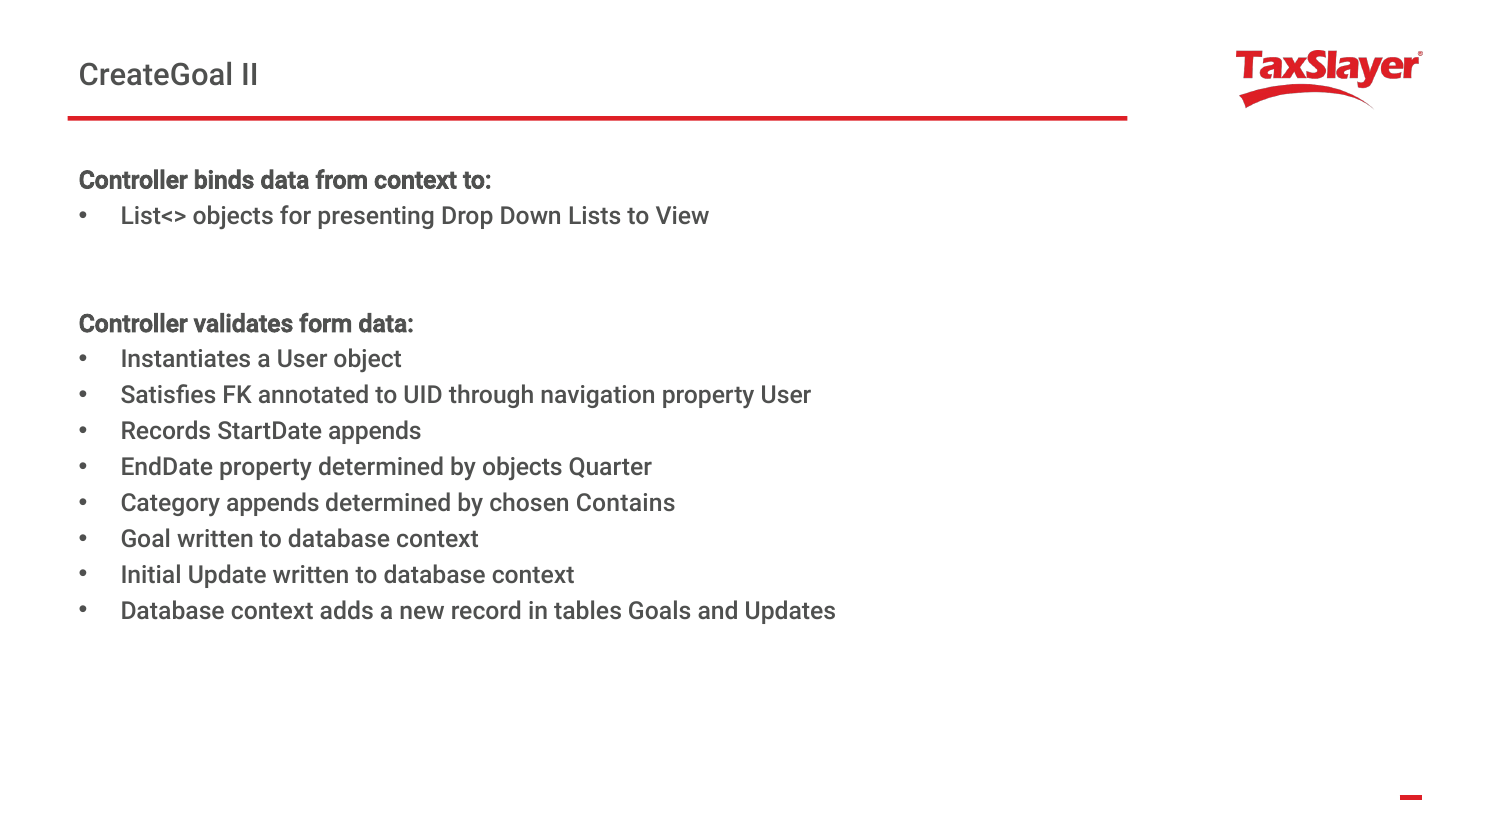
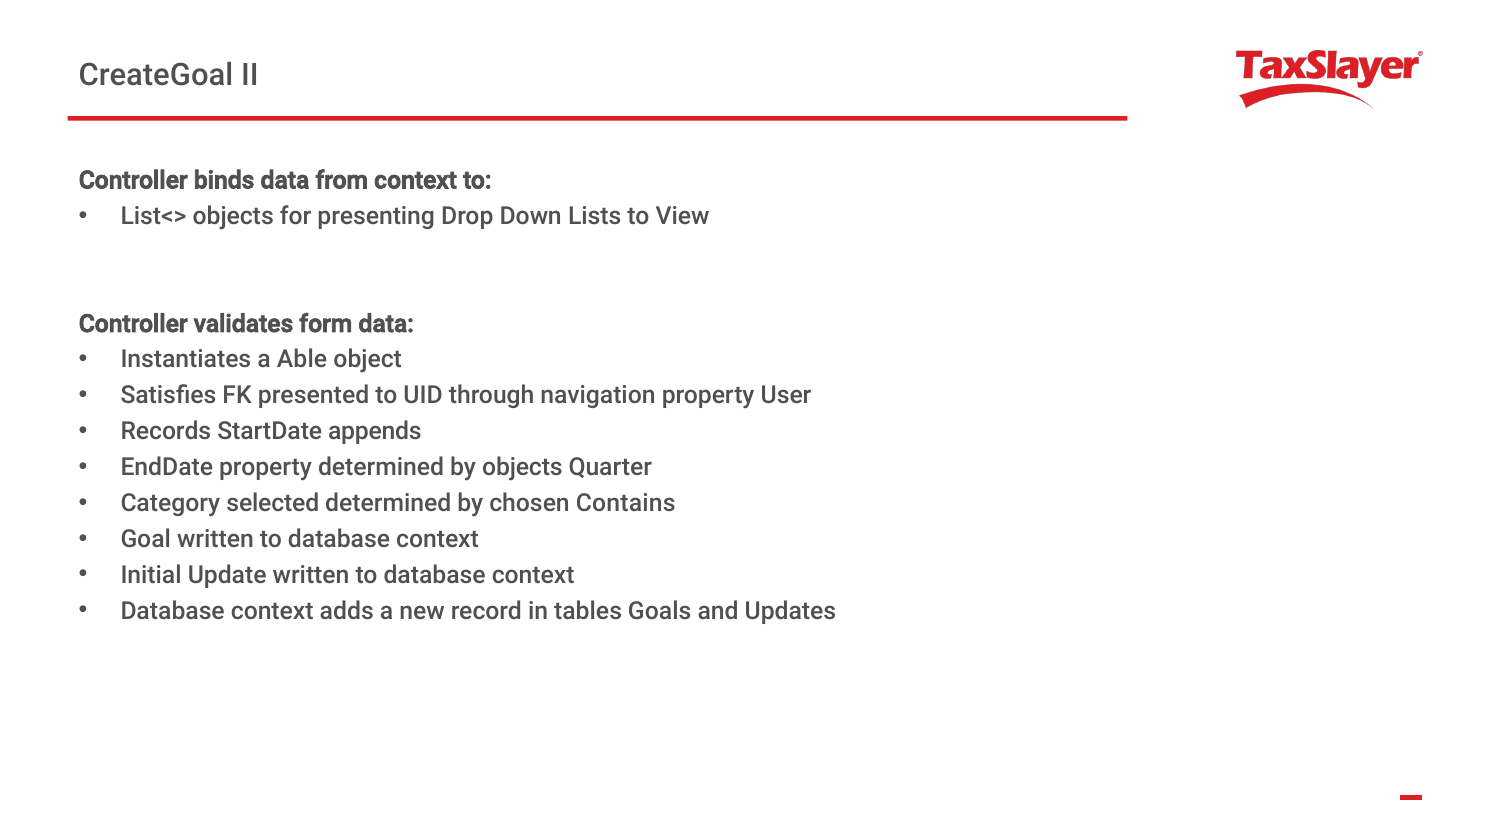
a User: User -> Able (302, 360)
annotated: annotated -> presented (314, 396)
Category appends: appends -> selected (273, 503)
